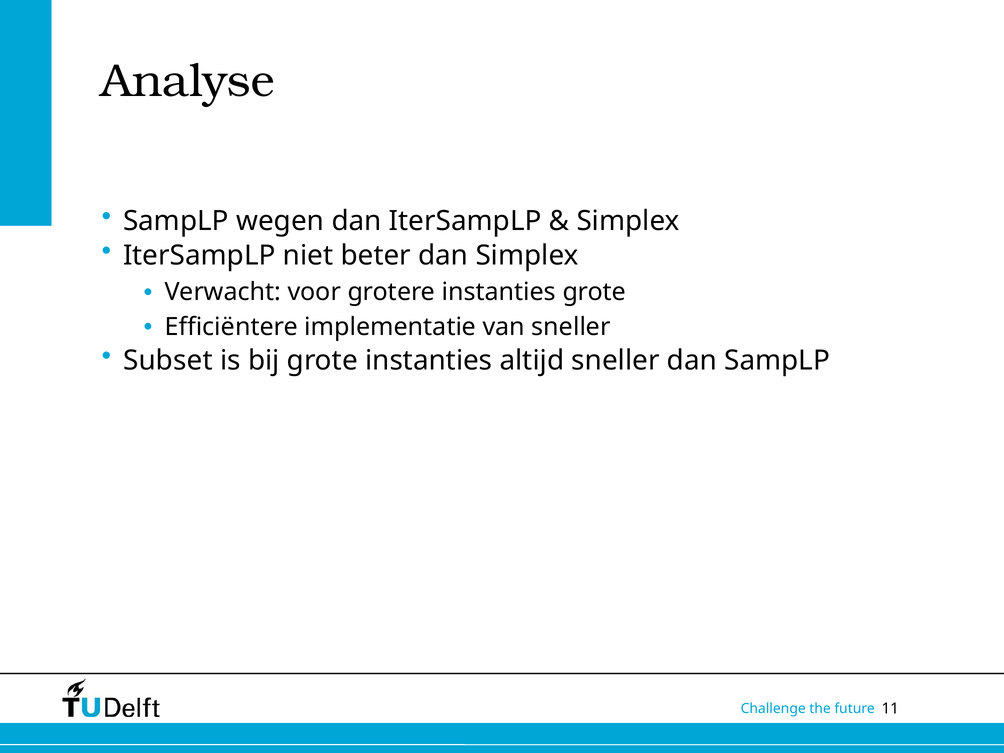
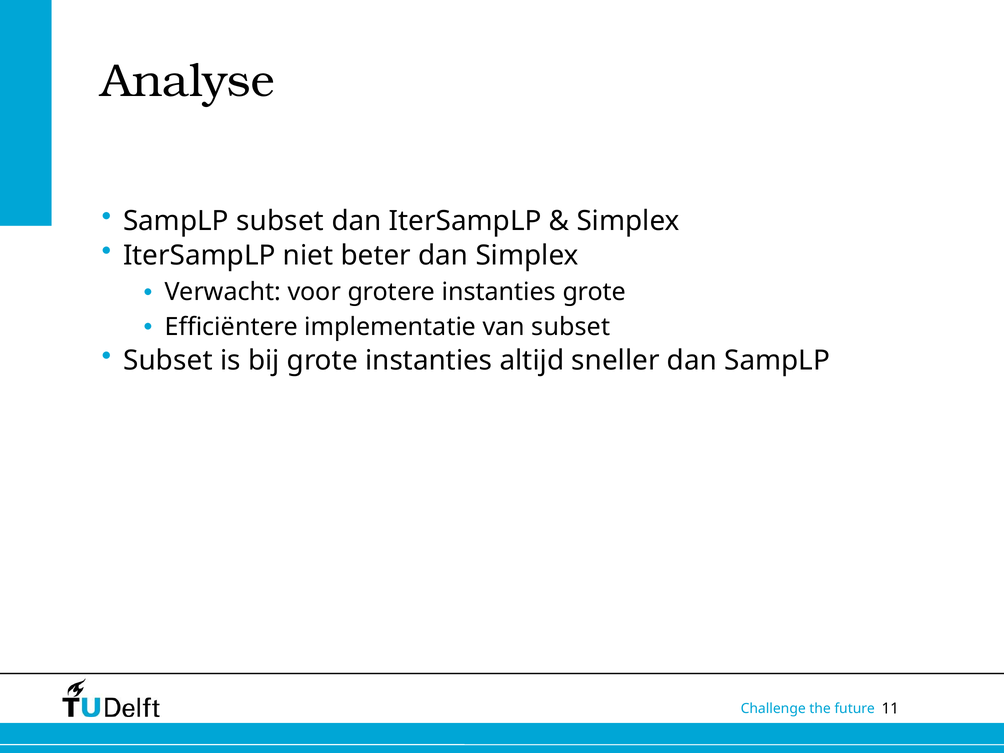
SampLP wegen: wegen -> subset (280, 221)
van sneller: sneller -> subset (571, 327)
